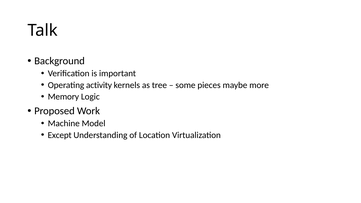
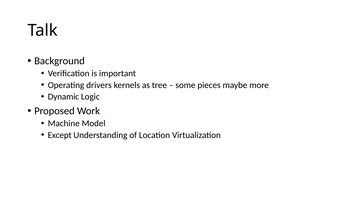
activity: activity -> drivers (99, 85)
Memory: Memory -> Dynamic (63, 97)
